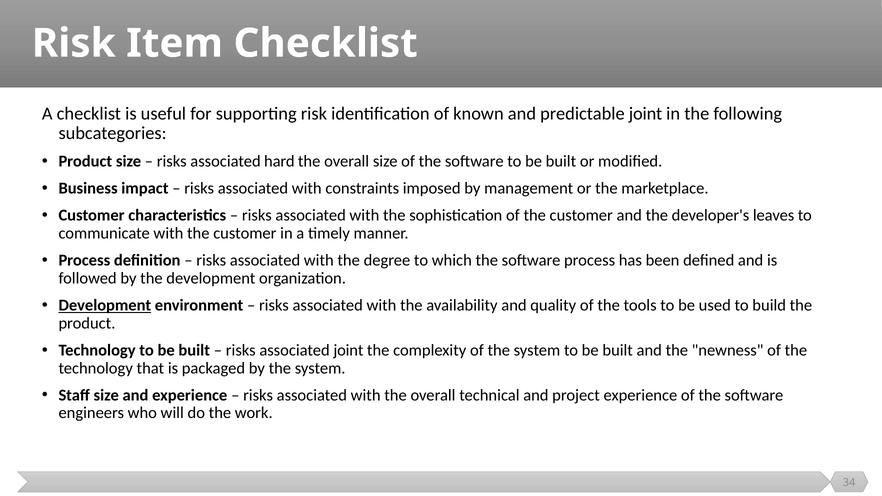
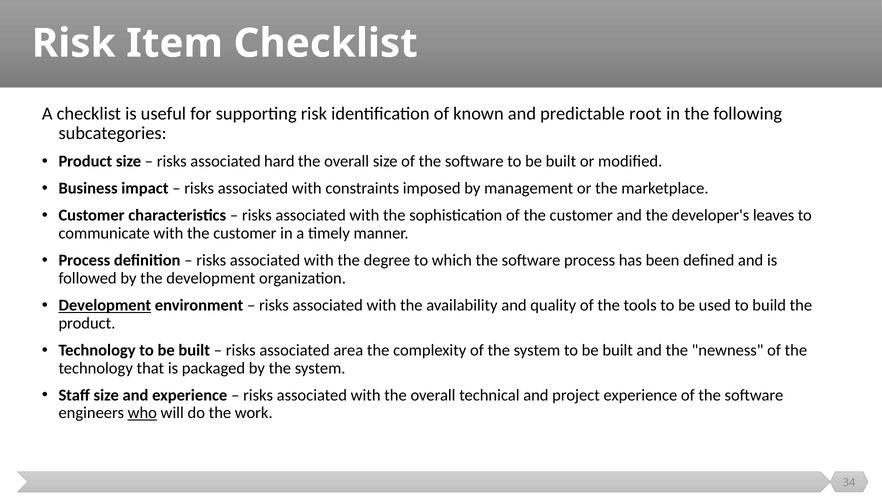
predictable joint: joint -> root (645, 113)
associated joint: joint -> area (348, 350)
who underline: none -> present (142, 413)
